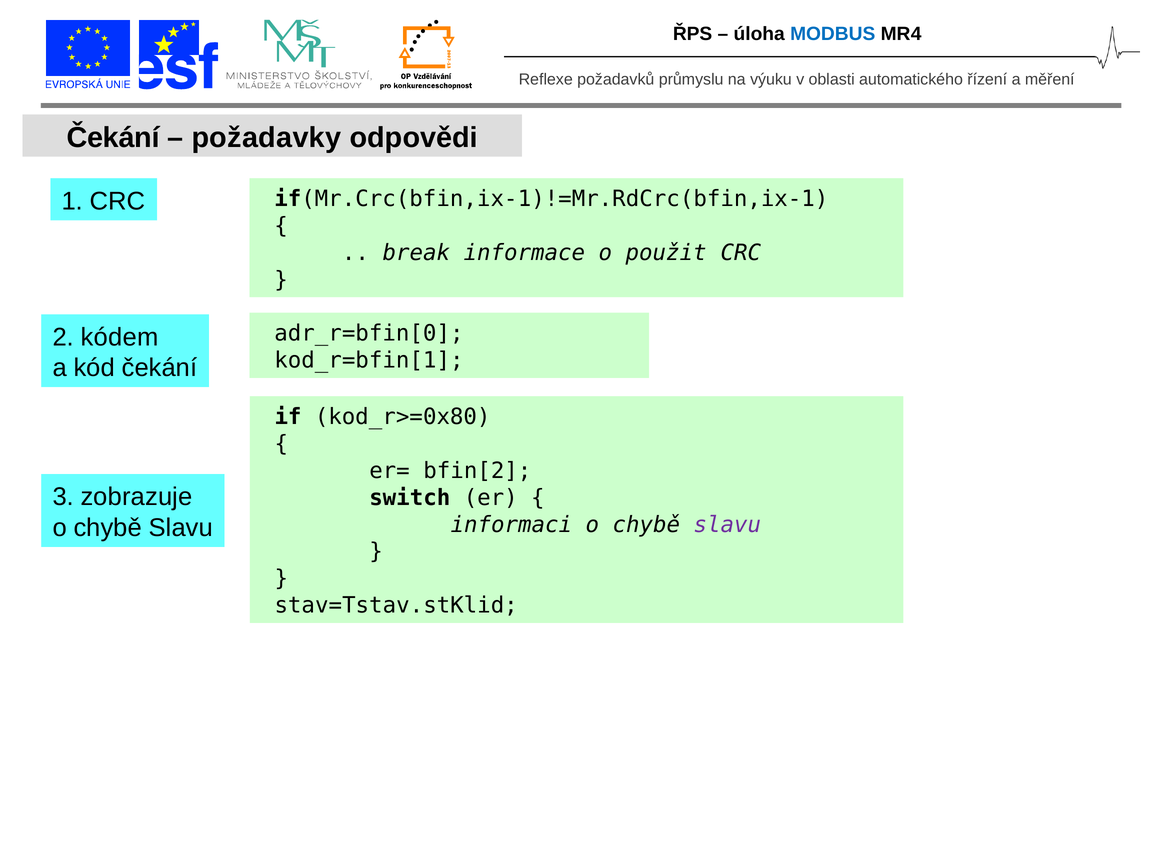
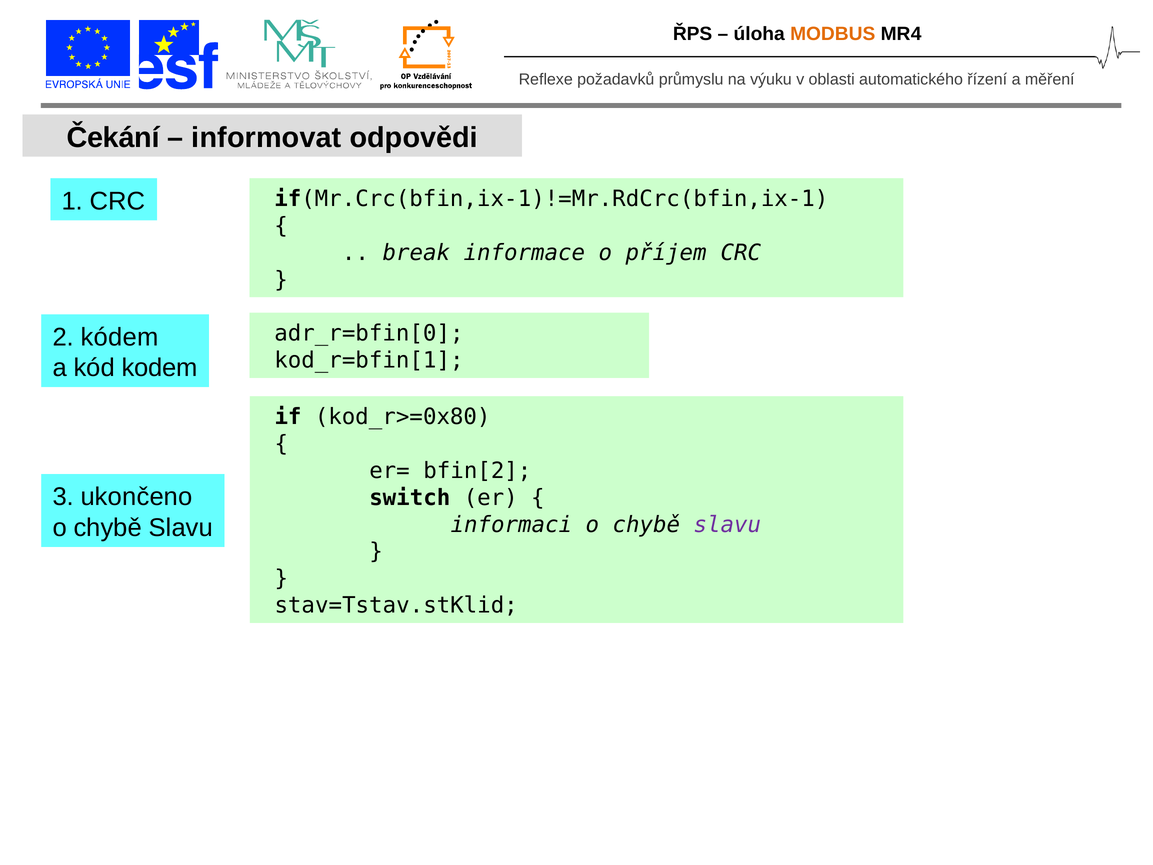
MODBUS colour: blue -> orange (833, 34)
požadavky: požadavky -> informovat (266, 138)
použit: použit -> příjem (666, 253)
kód čekání: čekání -> kodem (160, 368)
zobrazuje: zobrazuje -> ukončeno (137, 497)
